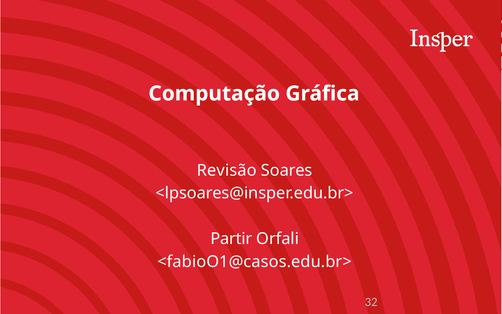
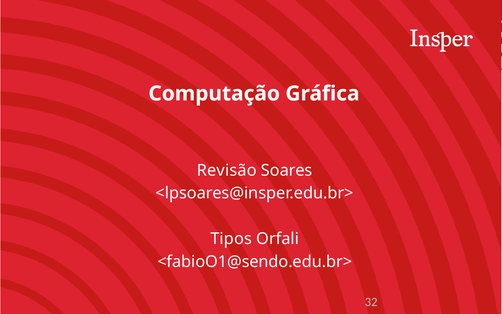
Partir: Partir -> Tipos (231, 239)
<fabioO1@casos.edu.br>: <fabioO1@casos.edu.br> -> <fabioO1@sendo.edu.br> (255, 262)
